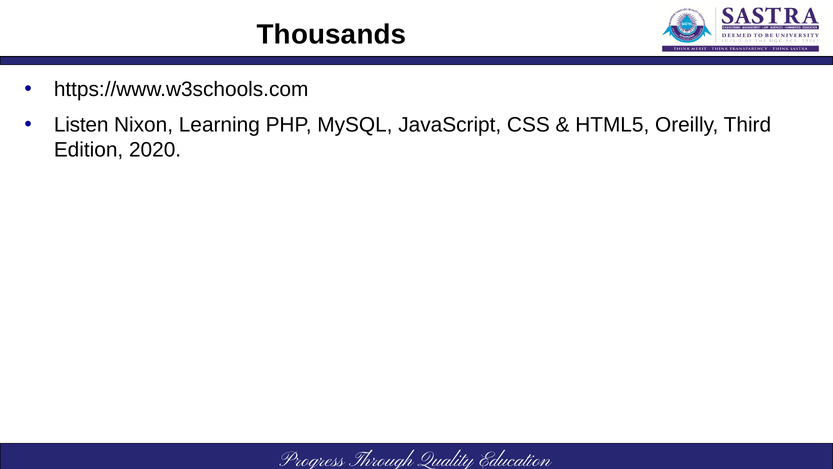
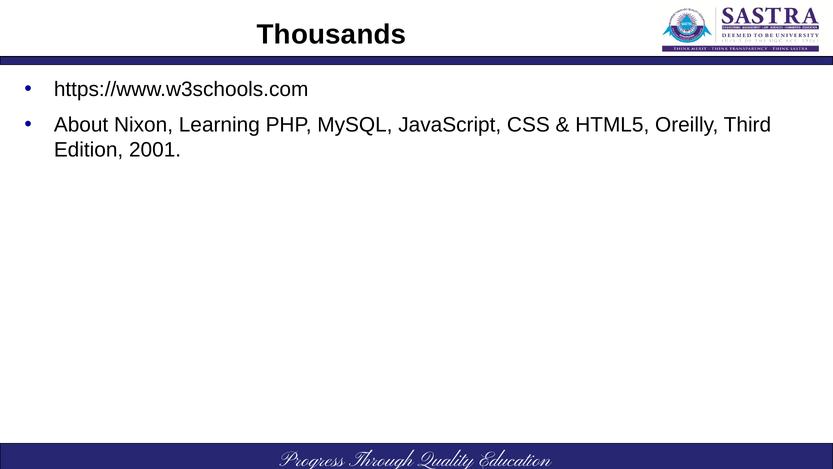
Listen: Listen -> About (81, 125)
2020: 2020 -> 2001 (155, 150)
